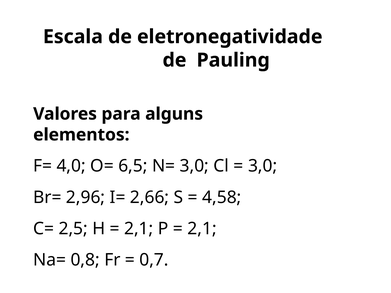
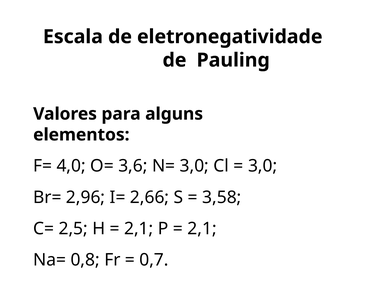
6,5: 6,5 -> 3,6 (133, 166)
4,58: 4,58 -> 3,58 (222, 197)
